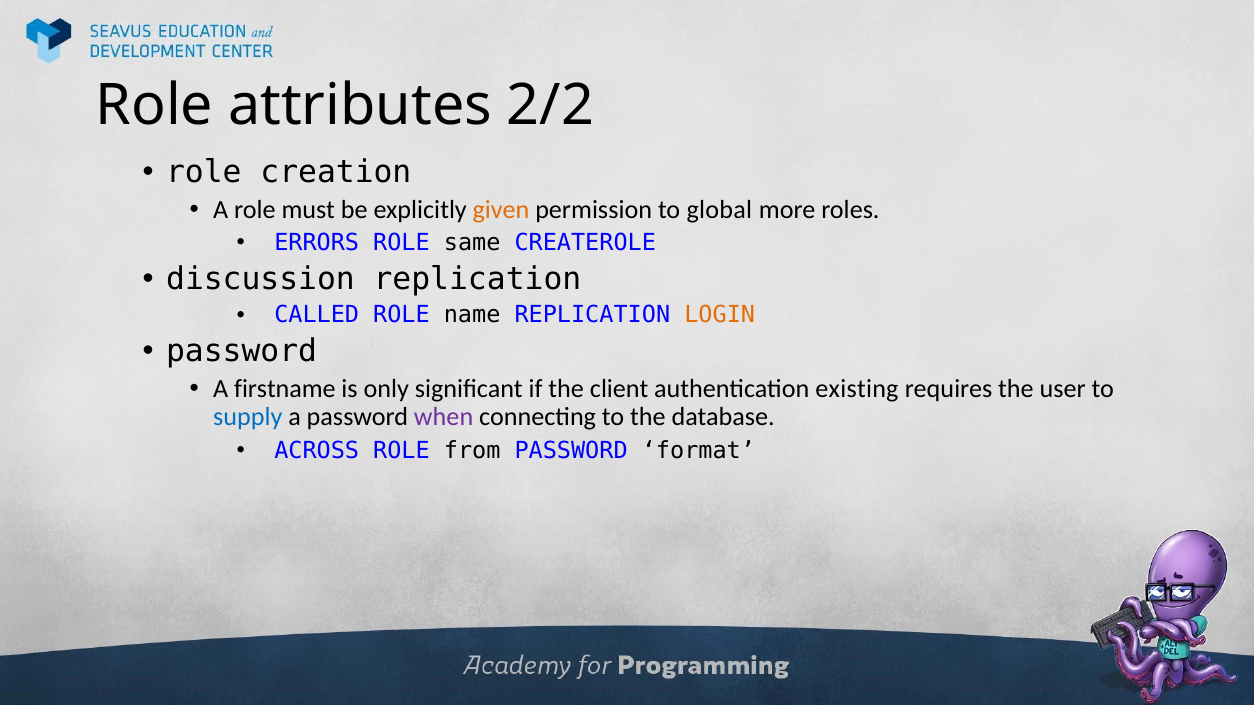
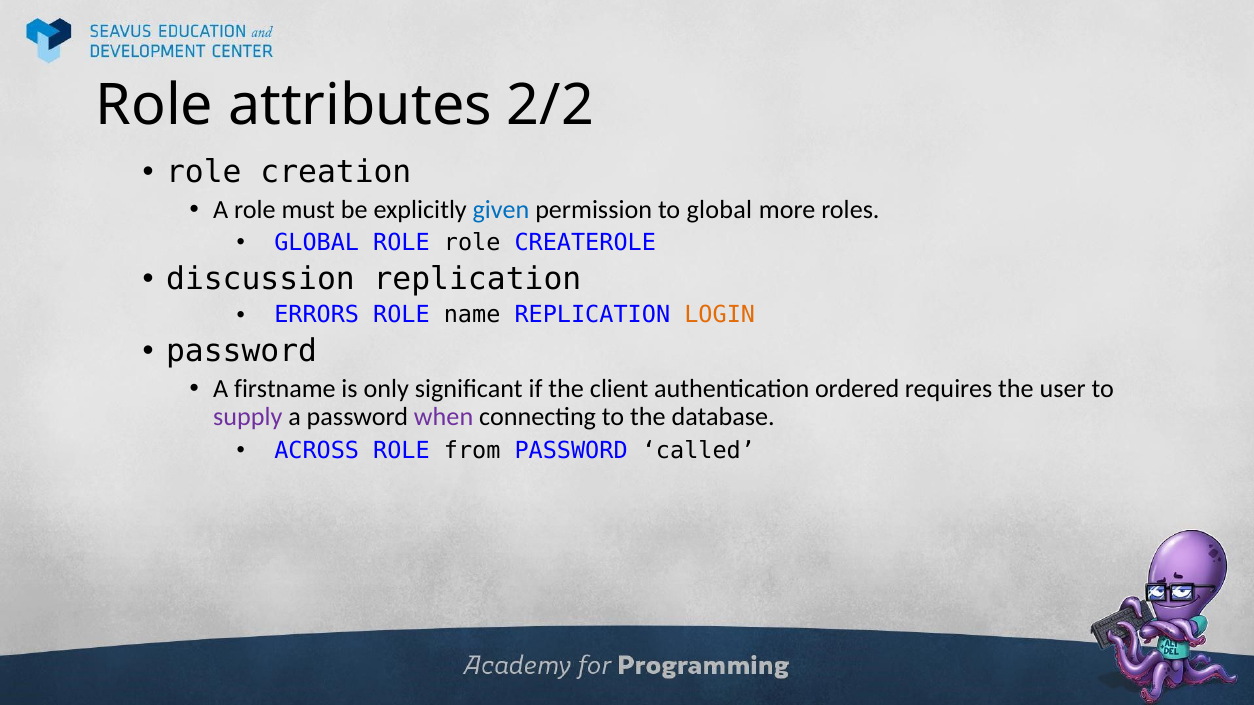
given colour: orange -> blue (501, 210)
ERRORS: ERRORS -> GLOBAL (317, 243)
ROLE same: same -> role (472, 243)
CALLED: CALLED -> ERRORS (317, 315)
existing: existing -> ordered (857, 389)
supply colour: blue -> purple (248, 417)
format: format -> called (698, 451)
